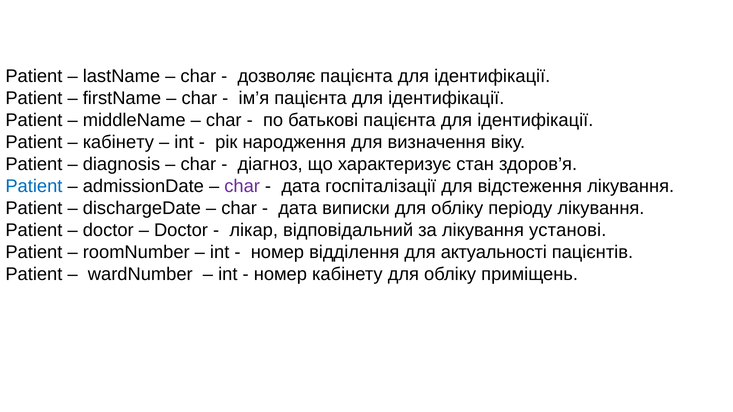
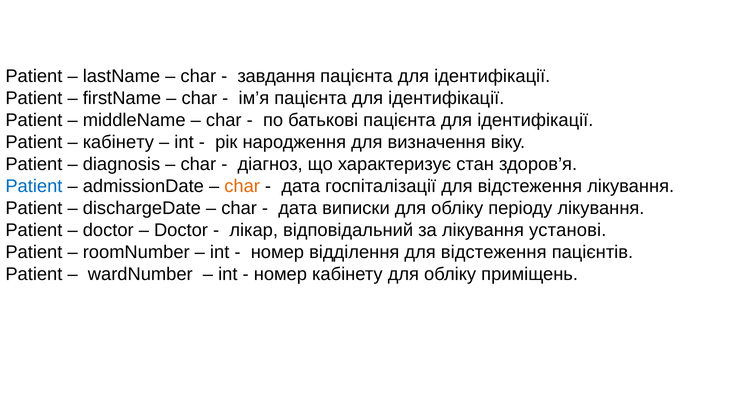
дозволяє: дозволяє -> завдання (276, 76)
char colour: purple -> orange (242, 186)
відділення для актуальності: актуальності -> відстеження (494, 252)
